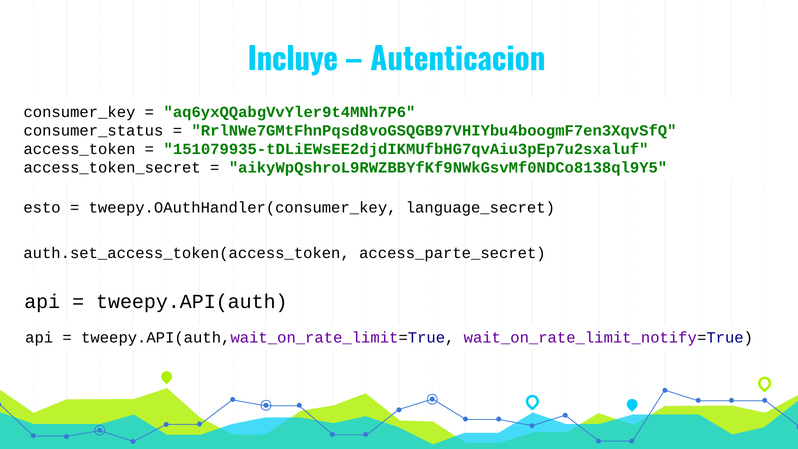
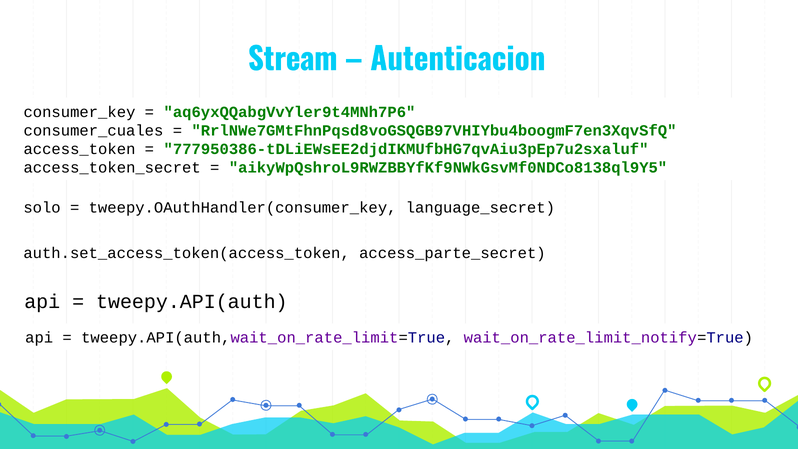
Incluye: Incluye -> Stream (293, 60)
consumer_status: consumer_status -> consumer_cuales (93, 131)
151079935-tDLiEWsEE2djdIKMUfbHG7qvAiu3pEp7u2sxaluf: 151079935-tDLiEWsEE2djdIKMUfbHG7qvAiu3pEp7u2sxaluf -> 777950386-tDLiEWsEE2djdIKMUfbHG7qvAiu3pEp7u2sxaluf (406, 149)
esto: esto -> solo (42, 207)
